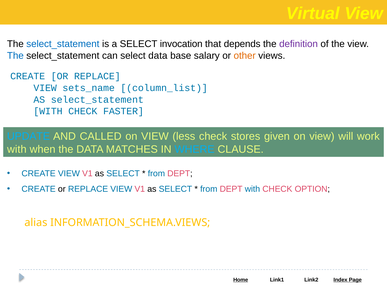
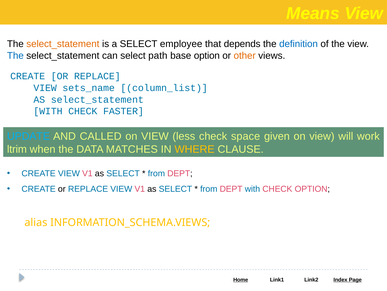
Virtual: Virtual -> Means (313, 13)
select_statement colour: blue -> orange (63, 44)
invocation: invocation -> employee (181, 44)
definition colour: purple -> blue (299, 44)
select data: data -> path (158, 55)
base salary: salary -> option (207, 55)
stores: stores -> space (246, 136)
with: with -> ltrim (17, 149)
WHERE colour: light blue -> yellow (195, 149)
